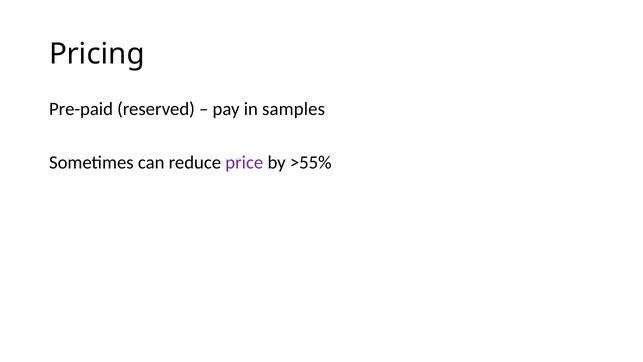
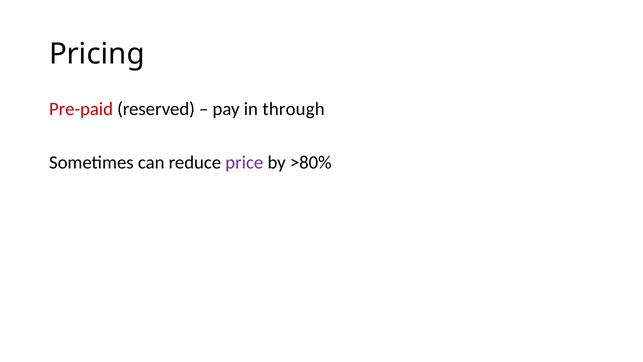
Pre-paid colour: black -> red (81, 109)
samples: samples -> through (294, 109)
>55%: >55% -> >80% (311, 163)
